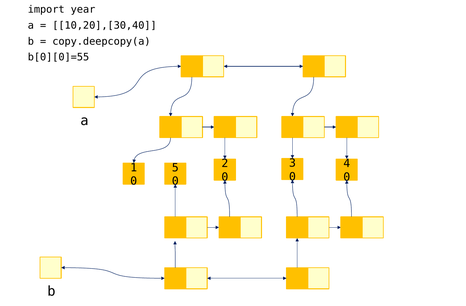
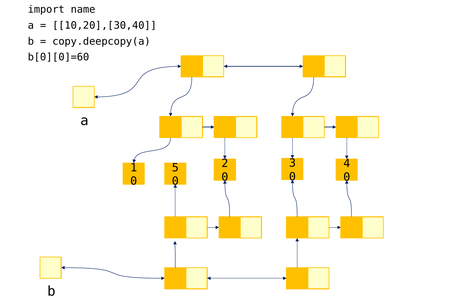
year: year -> name (83, 10)
b[0][0]=55: b[0][0]=55 -> b[0][0]=60 (58, 57)
